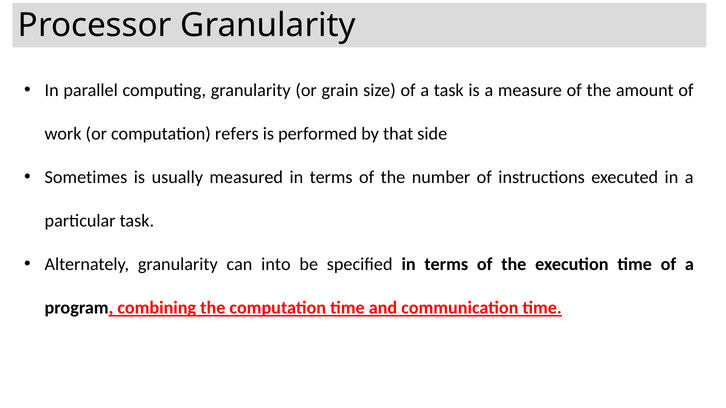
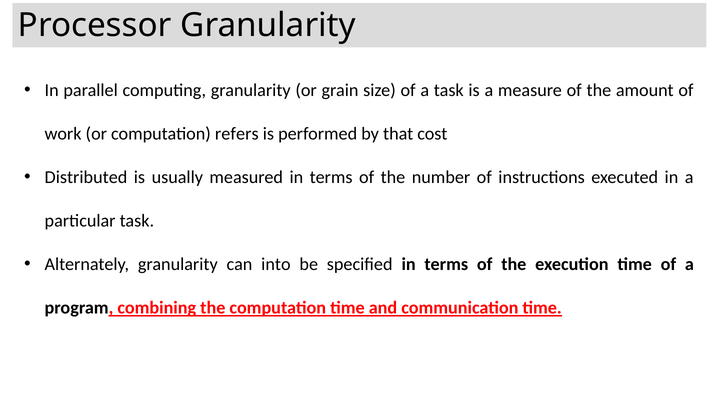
side: side -> cost (432, 134)
Sometimes: Sometimes -> Distributed (86, 178)
